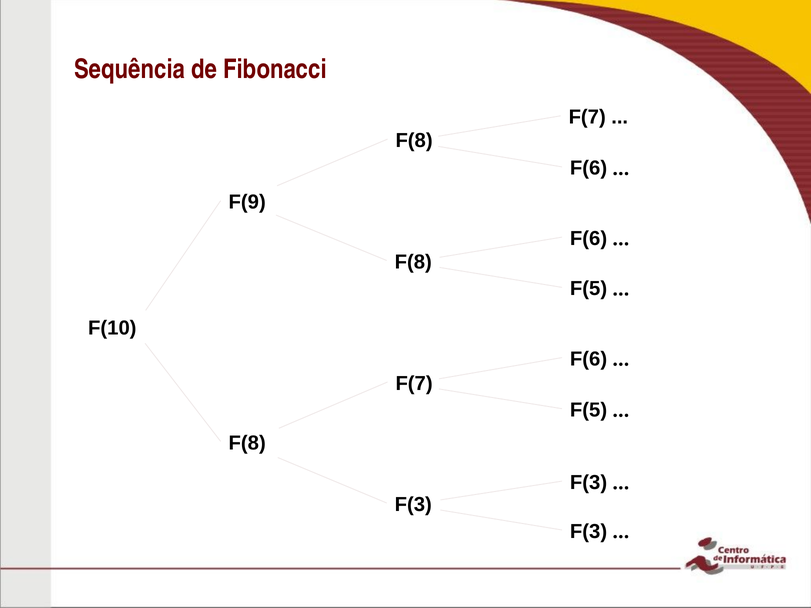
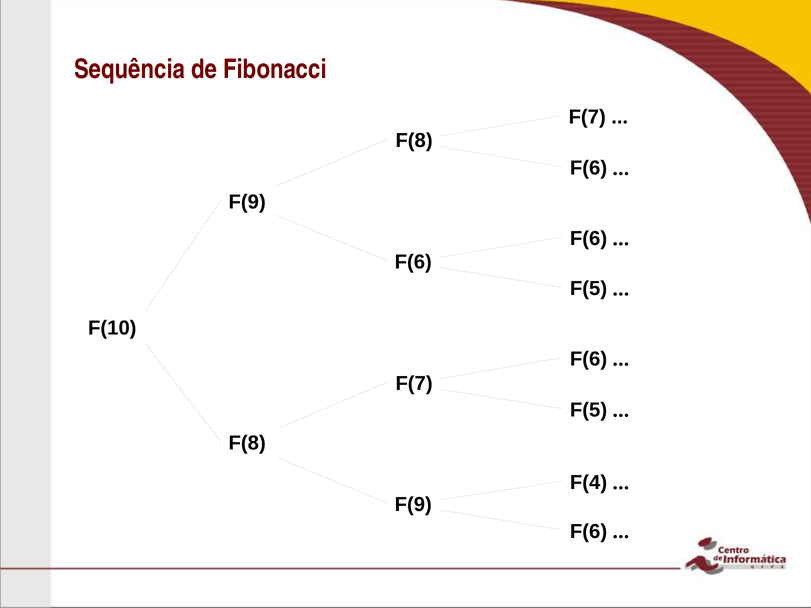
F(8: F(8 -> F(6 (413, 262)
F(3: F(3 -> F(4 (589, 483)
F(3: F(3 -> F(9 (413, 505)
F(3: F(3 -> F(6 (589, 532)
